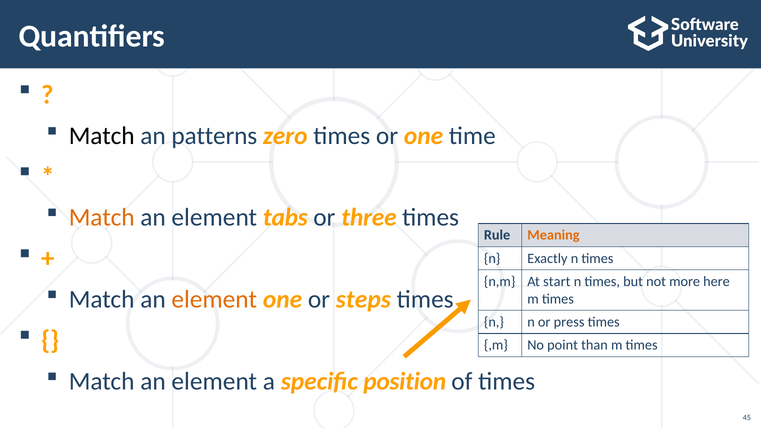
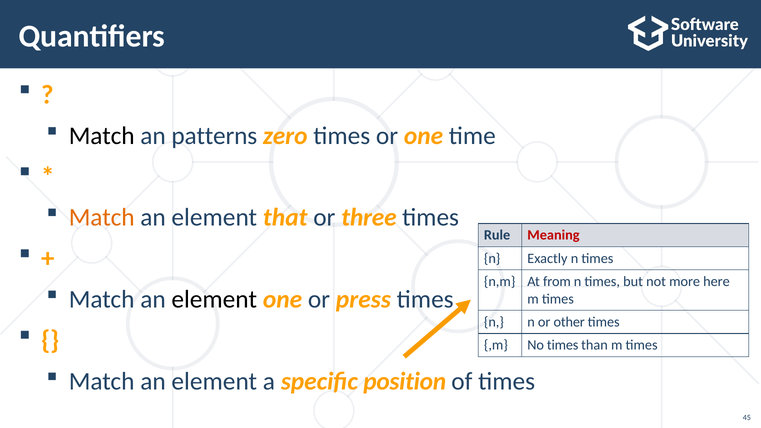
tabs: tabs -> that (285, 218)
Meaning colour: orange -> red (553, 235)
start: start -> from (557, 282)
element colour: orange -> black (214, 299)
steps: steps -> press (363, 299)
press: press -> other (569, 322)
No point: point -> times (563, 345)
